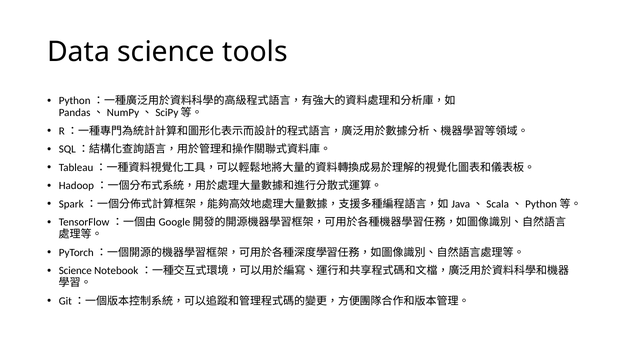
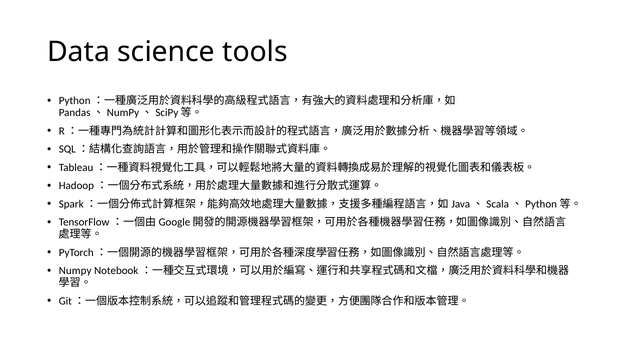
Science: Science -> Numpy (75, 271)
